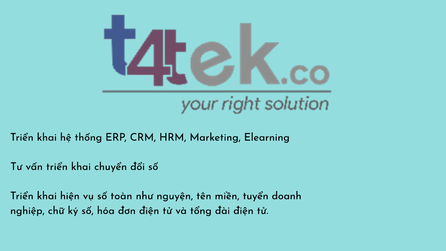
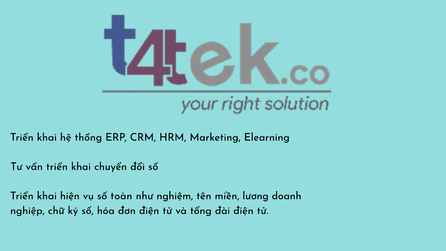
nguyện: nguyện -> nghiệm (175, 196)
tuyển: tuyển -> lương (256, 196)
